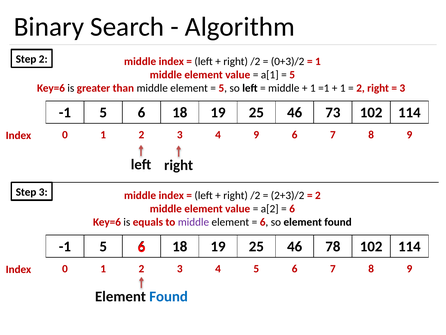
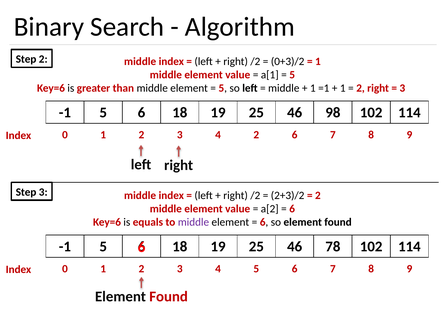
73: 73 -> 98 (333, 112)
4 9: 9 -> 2 (256, 135)
Found colour: blue -> red (169, 296)
